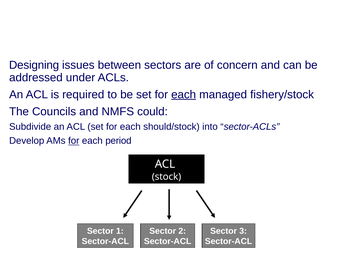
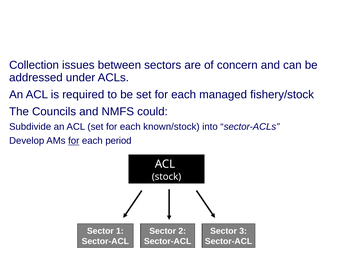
Designing: Designing -> Collection (34, 65)
each underline: present -> none (184, 95)
should/stock: should/stock -> known/stock (171, 127)
